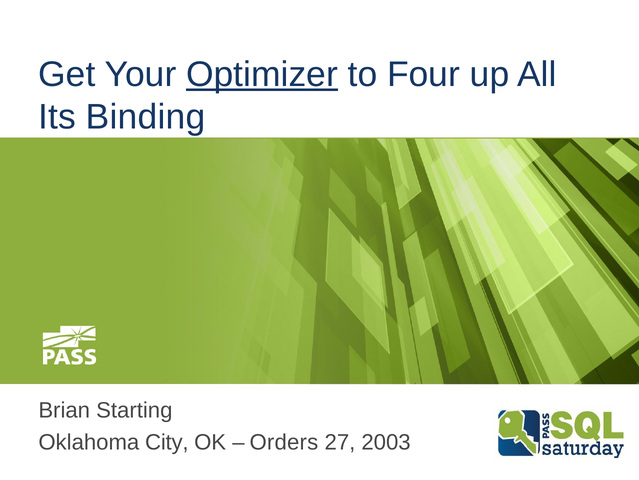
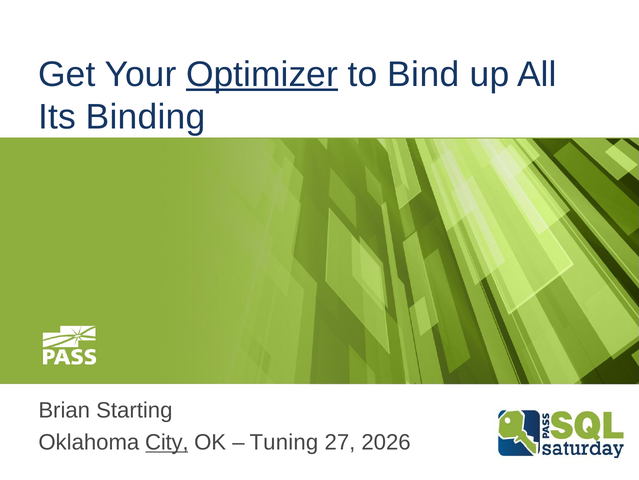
Four: Four -> Bind (423, 74)
City underline: none -> present (167, 442)
Orders: Orders -> Tuning (284, 442)
2003: 2003 -> 2026 (386, 442)
